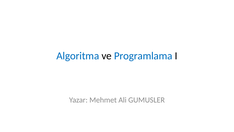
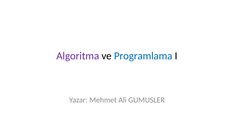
Algoritma colour: blue -> purple (78, 56)
